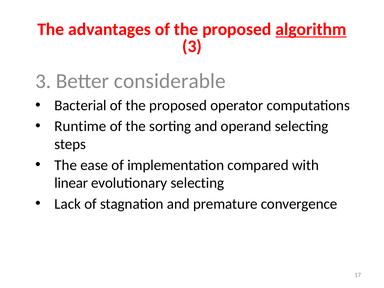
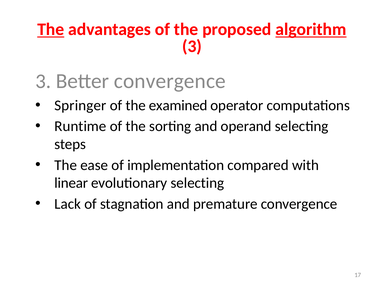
The underline: none -> present (51, 29)
Better considerable: considerable -> convergence (170, 81)
Bacterial: Bacterial -> Springer (80, 105)
proposed: proposed -> examined (178, 105)
